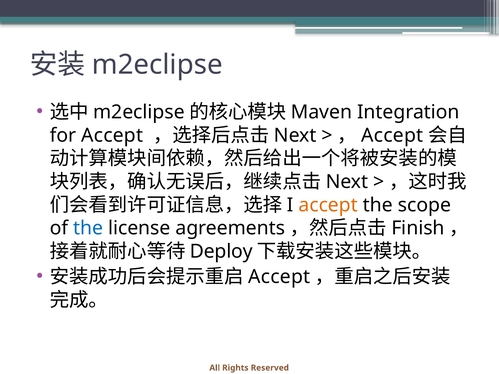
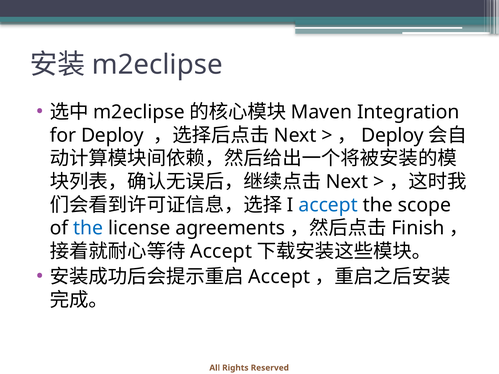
for Accept: Accept -> Deploy (112, 135)
Accept: Accept -> Deploy (392, 135)
accept colour: orange -> blue (328, 205)
Deploy: Deploy -> Accept (221, 252)
